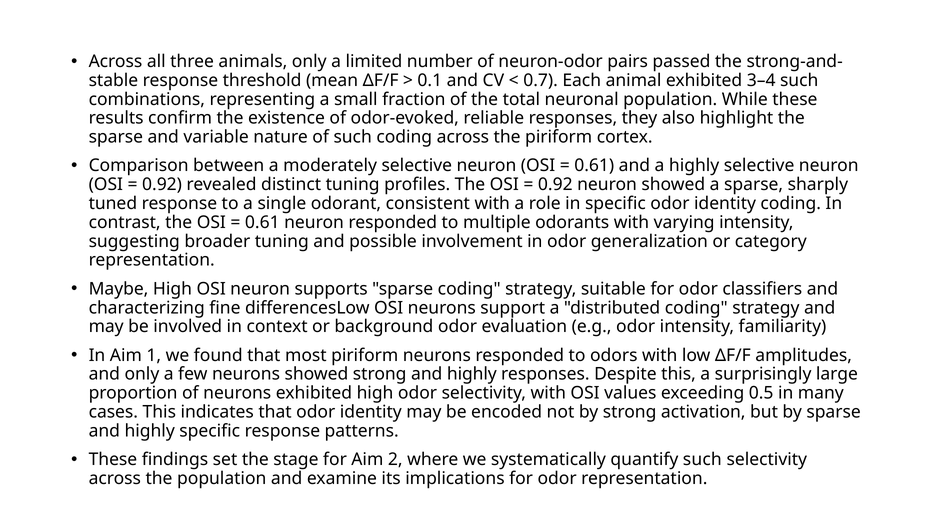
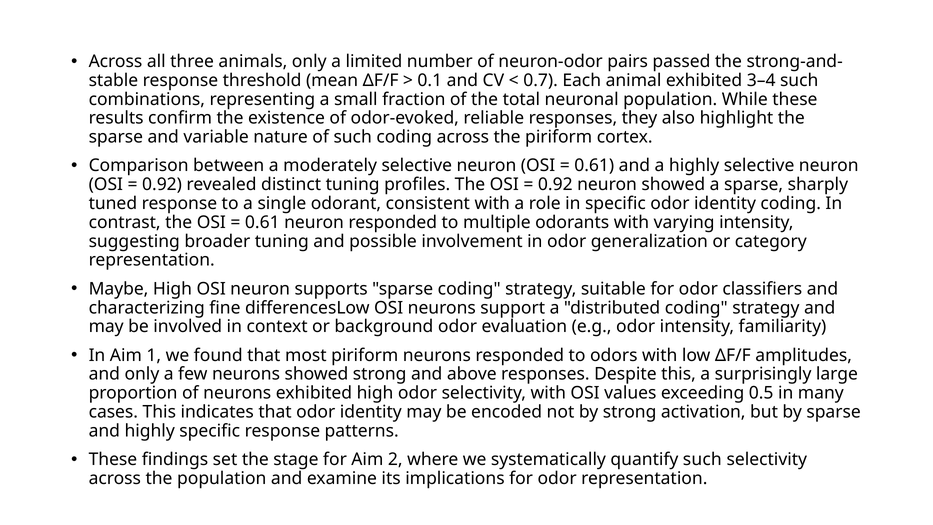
strong and highly: highly -> above (472, 374)
